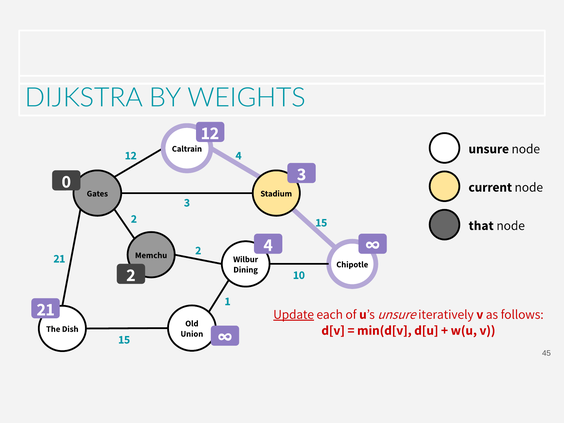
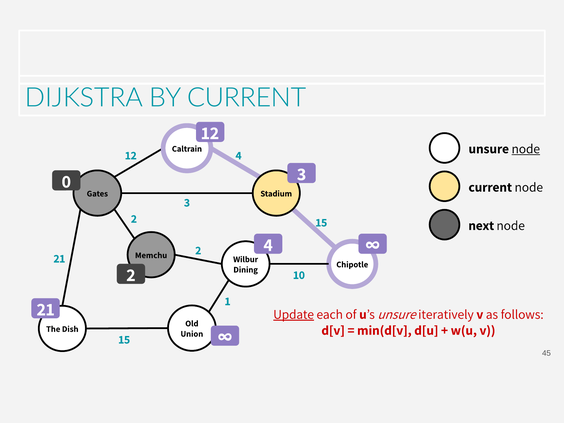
BY WEIGHTS: WEIGHTS -> CURRENT (247, 98)
node underline: none -> present (526, 149)
that: that -> next (481, 226)
